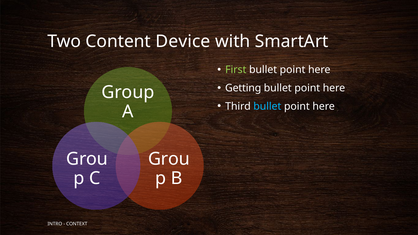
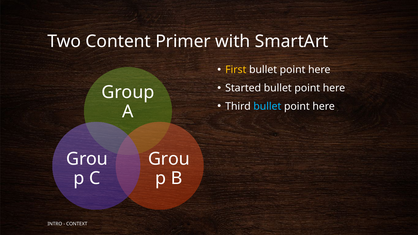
Device: Device -> Primer (183, 42)
First colour: light green -> yellow (236, 70)
Getting: Getting -> Started (243, 88)
